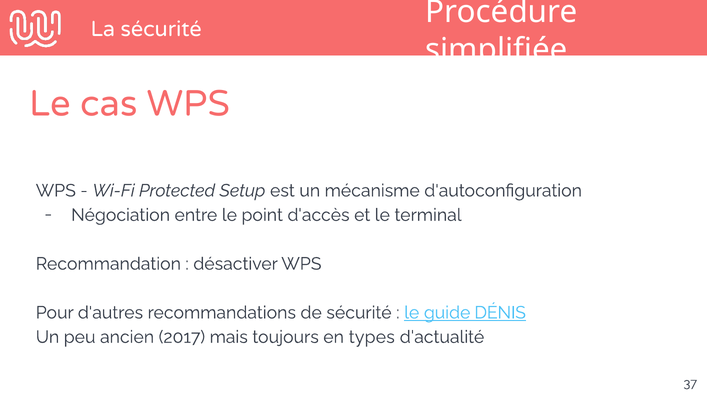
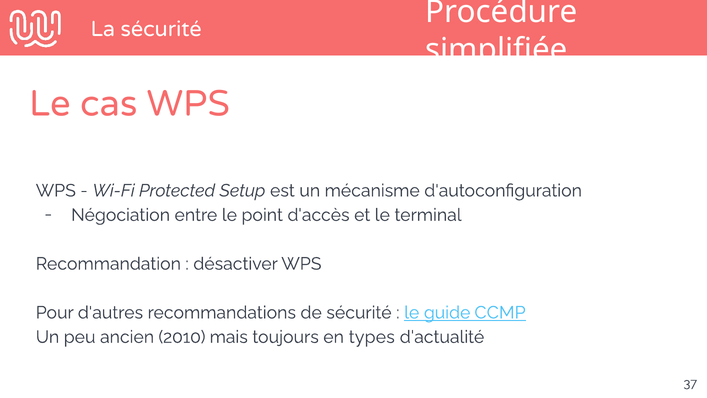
DÉNIS: DÉNIS -> CCMP (500, 312)
2017: 2017 -> 2010 (182, 337)
